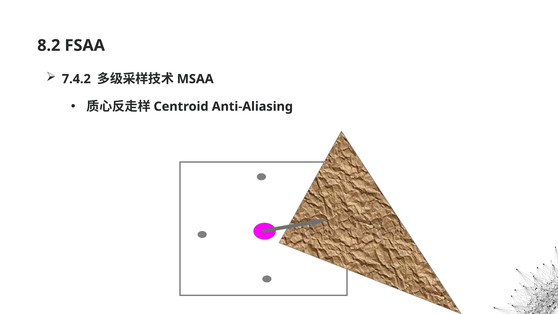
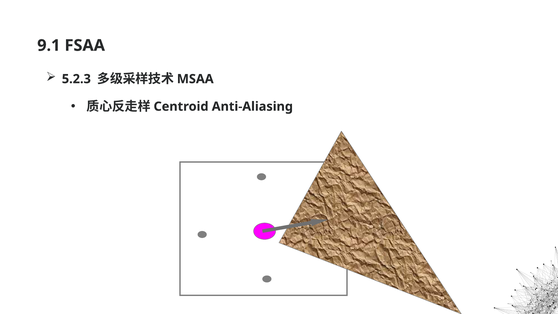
8.2: 8.2 -> 9.1 (49, 45)
7.4.2: 7.4.2 -> 5.2.3 (76, 79)
